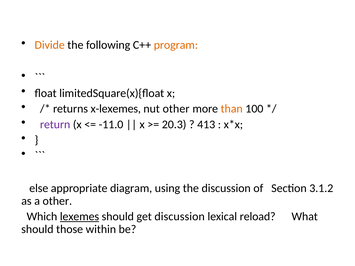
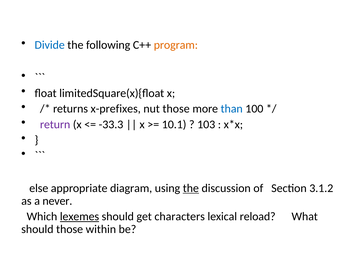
Divide colour: orange -> blue (50, 45)
x-lexemes: x-lexemes -> x-prefixes (116, 109)
nut other: other -> those (176, 109)
than colour: orange -> blue (232, 109)
-11.0: -11.0 -> -33.3 (111, 124)
20.3: 20.3 -> 10.1 (174, 124)
413: 413 -> 103 (206, 124)
the underline: none -> present (191, 188)
a other: other -> never (57, 201)
get discussion: discussion -> characters (180, 217)
